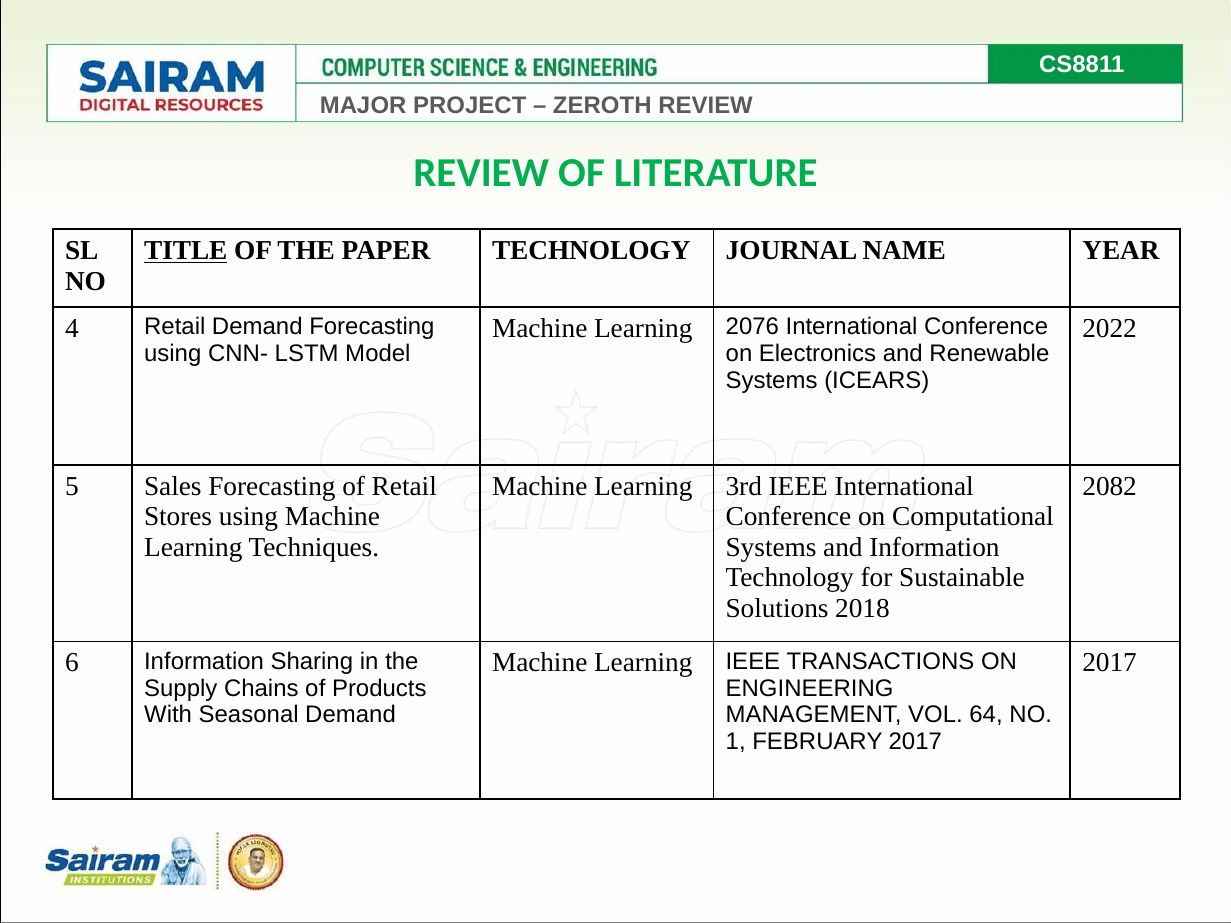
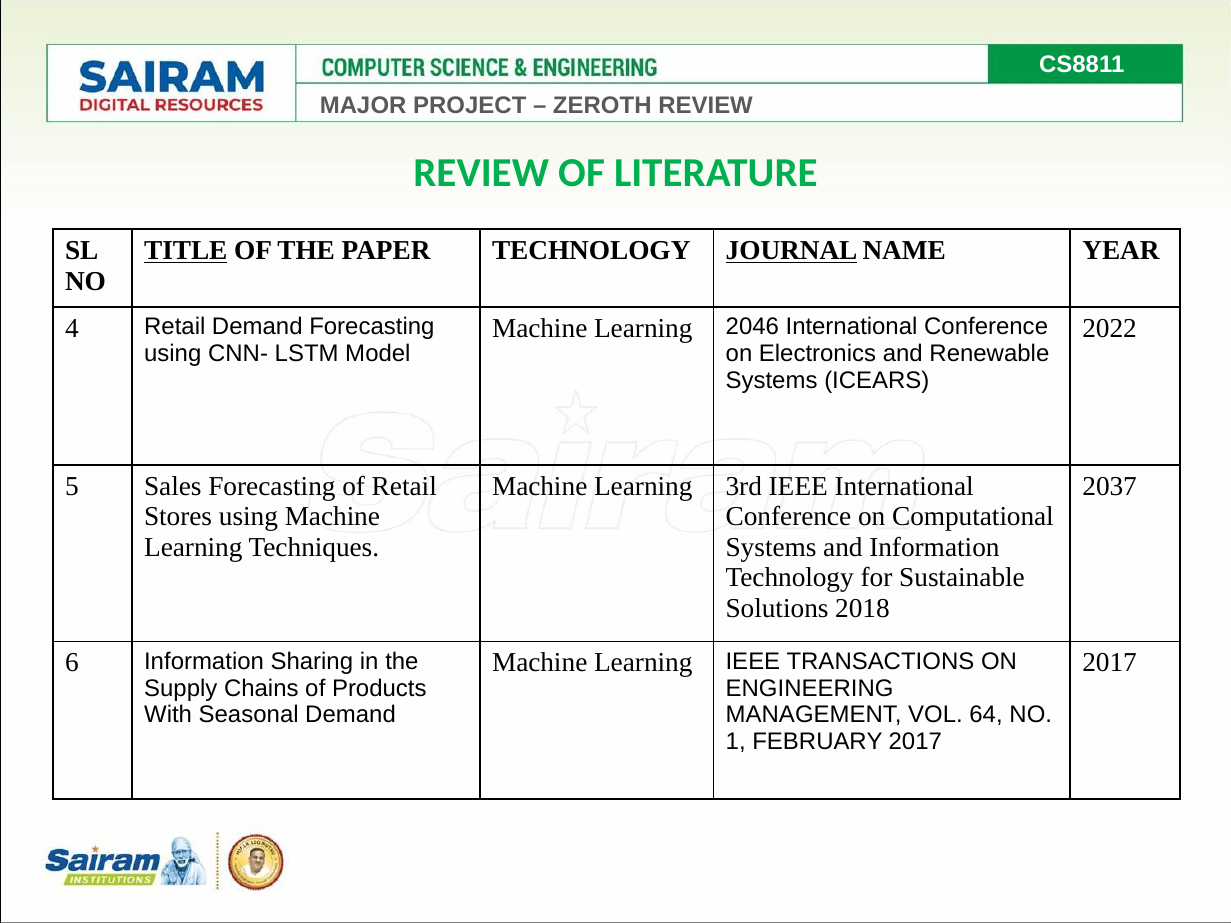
JOURNAL underline: none -> present (792, 251)
2076: 2076 -> 2046 (752, 327)
2082: 2082 -> 2037 (1110, 487)
